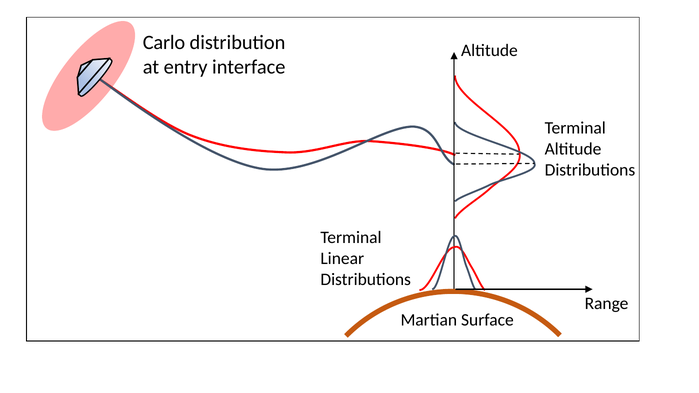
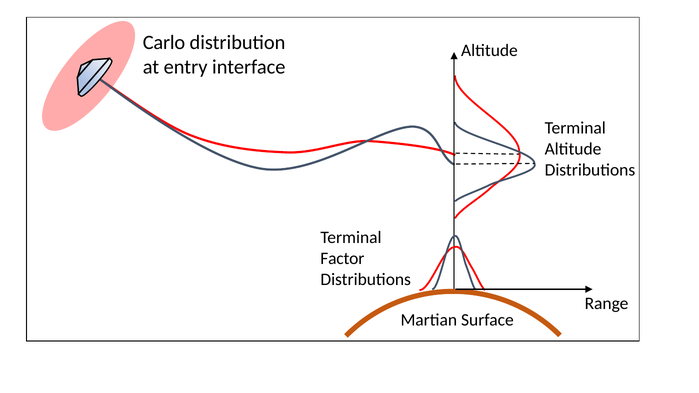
Linear: Linear -> Factor (342, 259)
